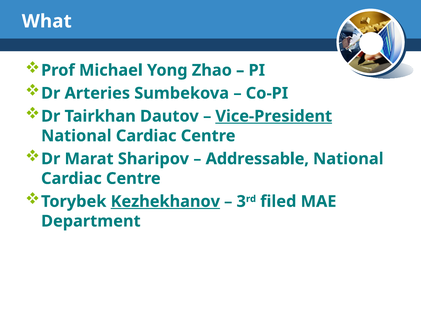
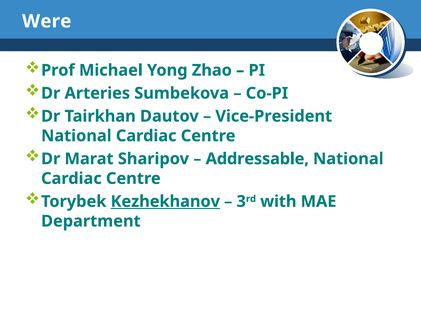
What: What -> Were (47, 21)
Vice-President underline: present -> none (274, 116)
filed: filed -> with (278, 201)
